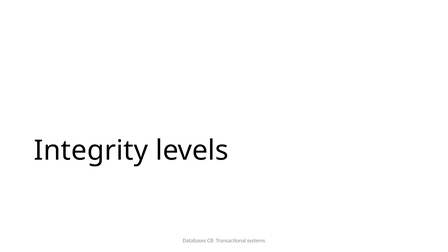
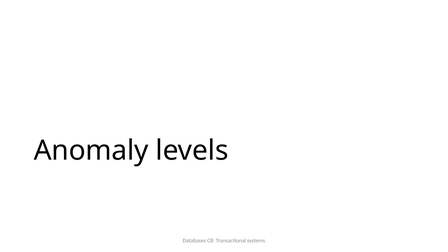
Integrity: Integrity -> Anomaly (91, 151)
